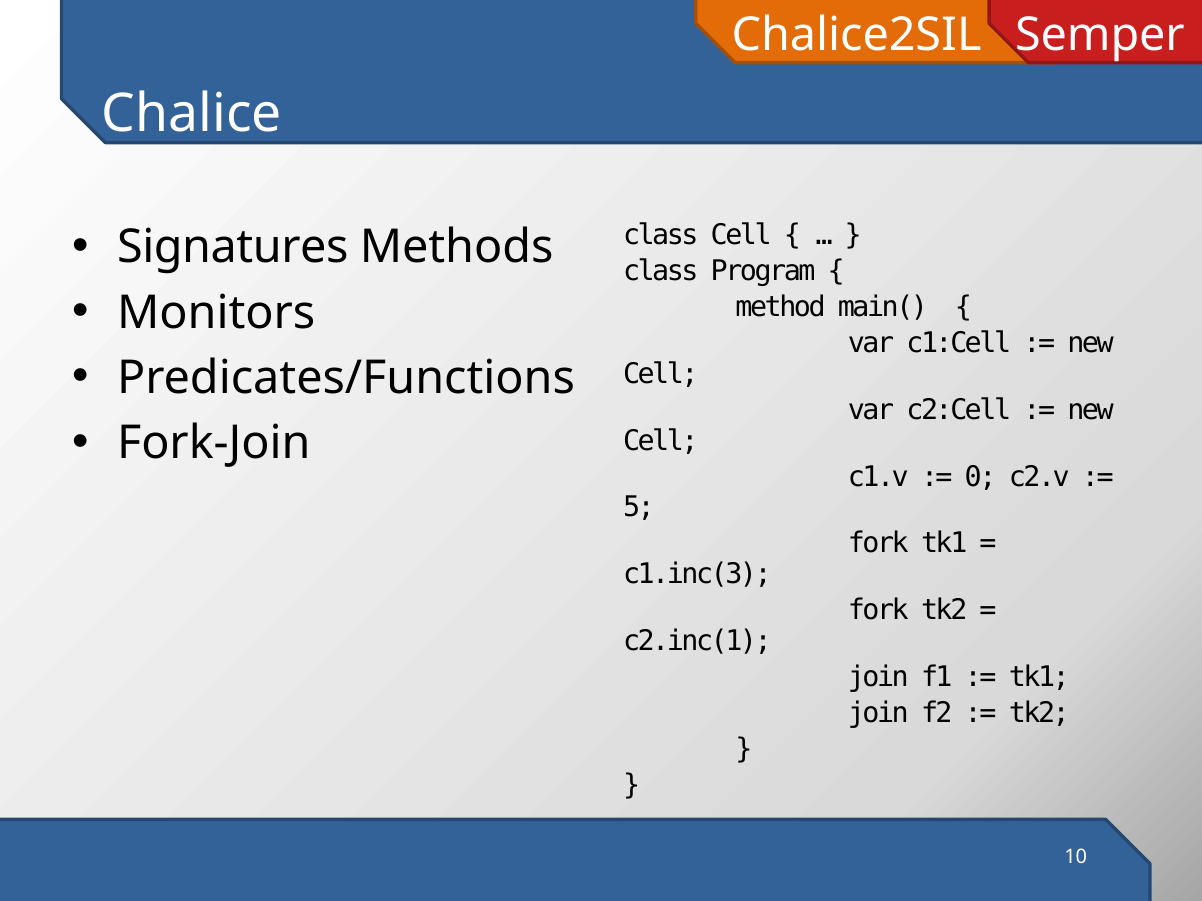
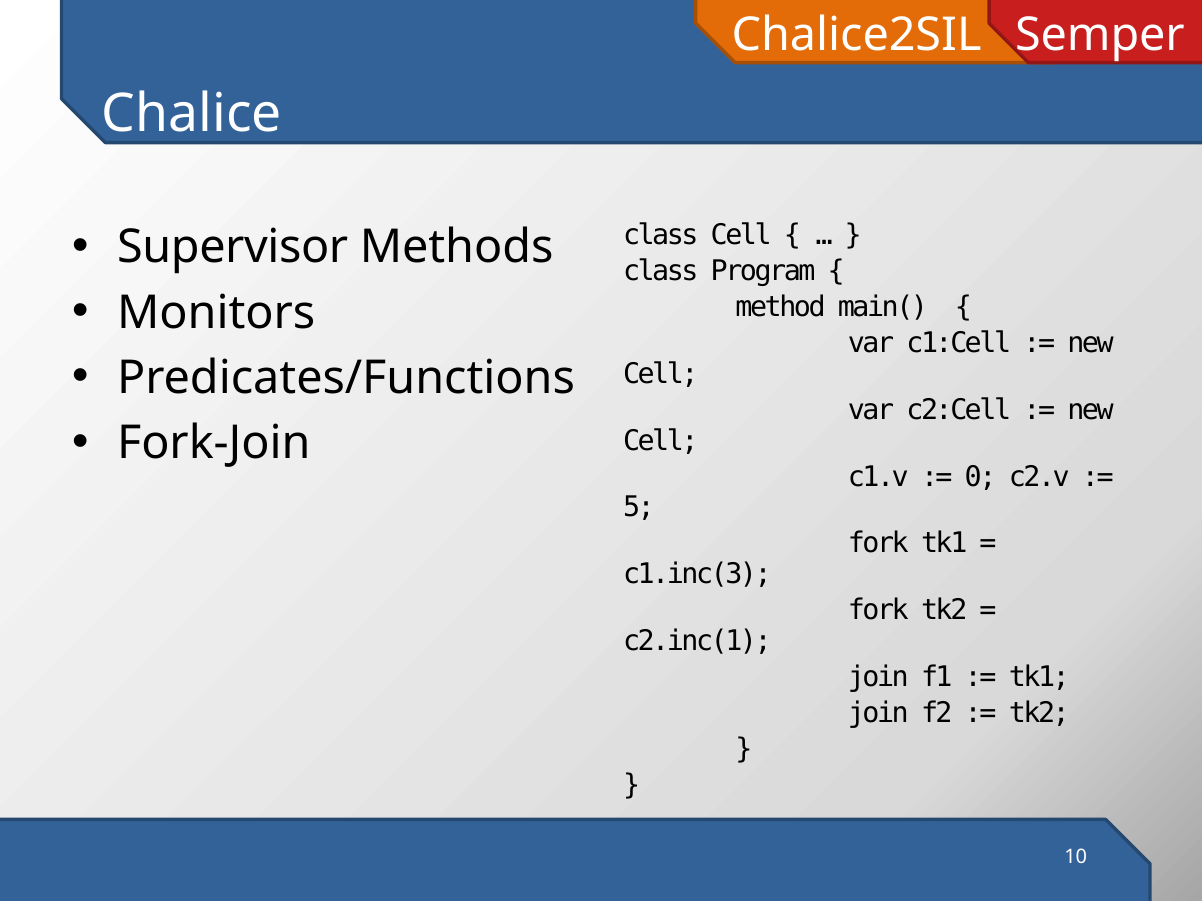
Signatures: Signatures -> Supervisor (233, 248)
